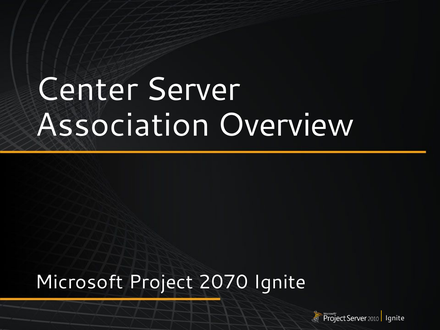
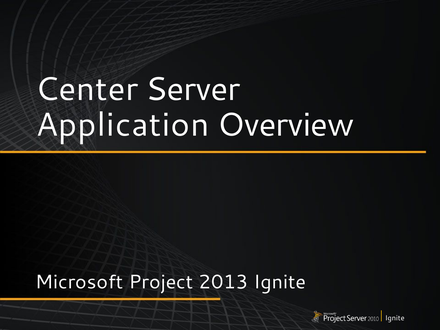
Association: Association -> Application (123, 125)
2070: 2070 -> 2013 (223, 282)
